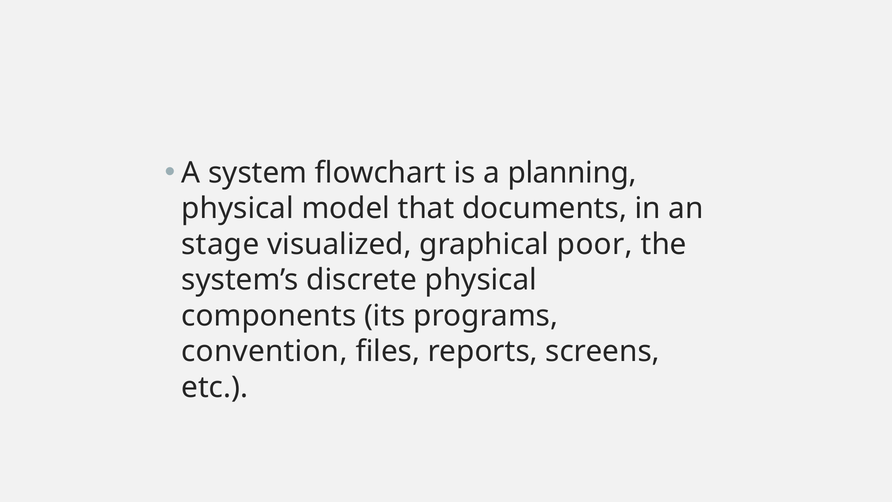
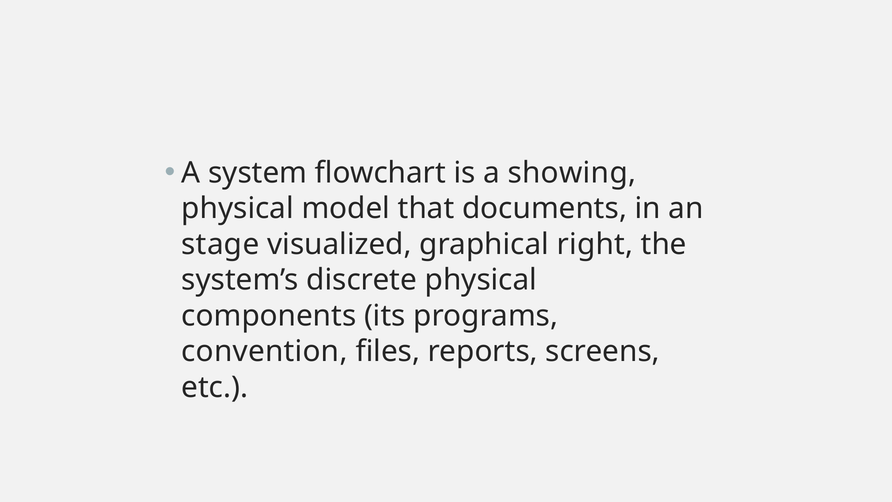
planning: planning -> showing (572, 173)
poor: poor -> right (595, 244)
